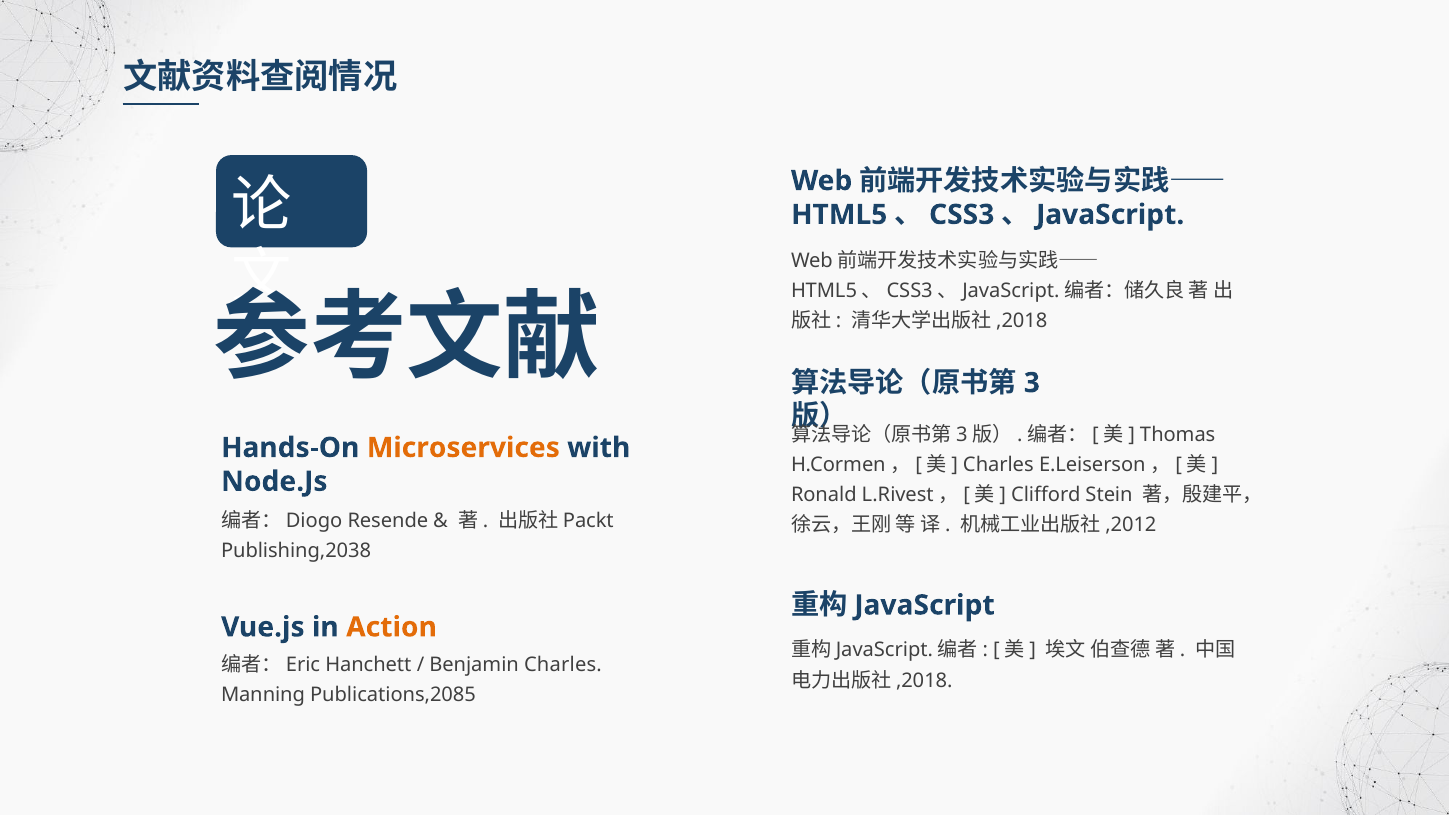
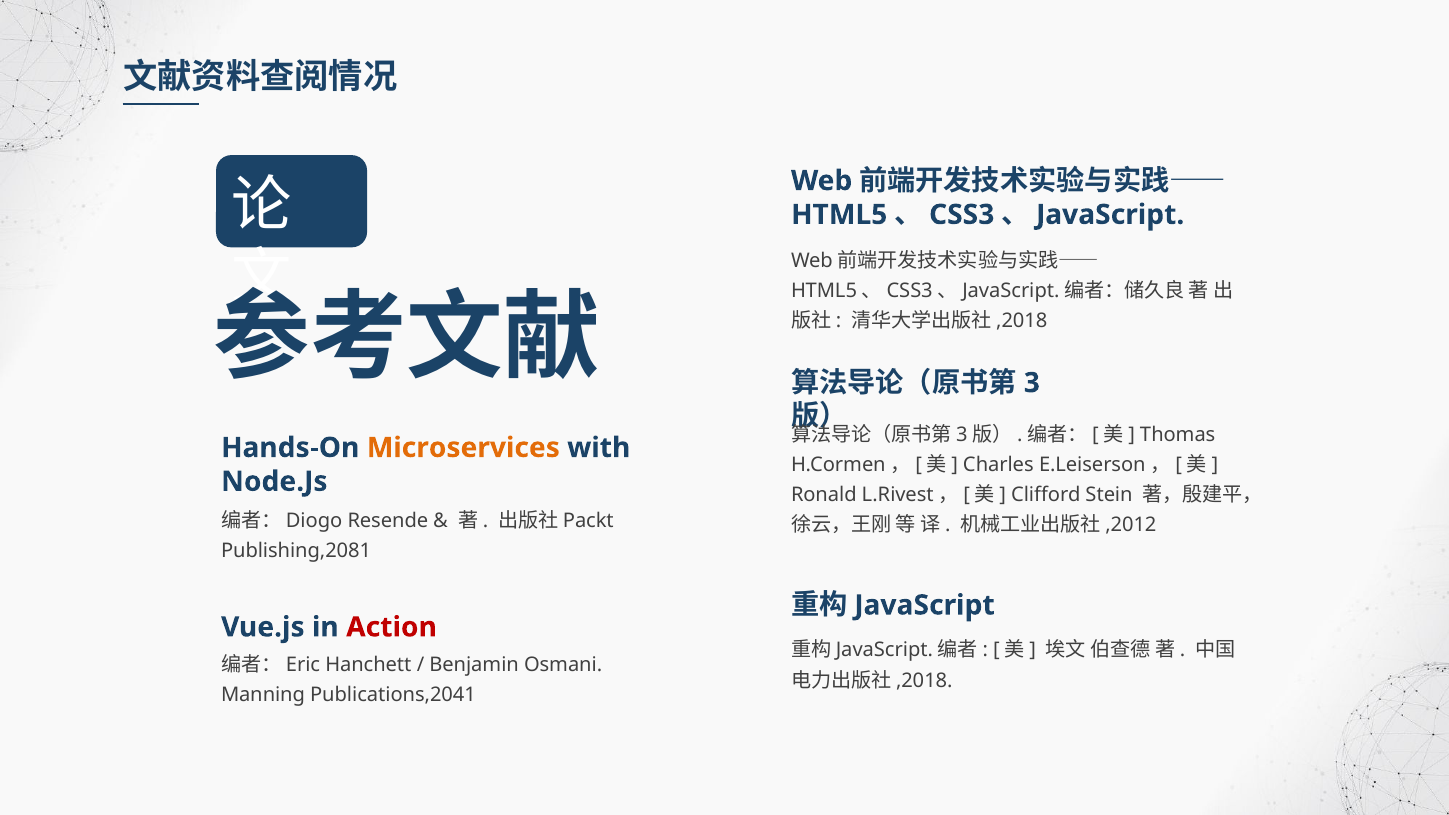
Publishing,2038: Publishing,2038 -> Publishing,2081 (296, 551)
Action colour: orange -> red (392, 627)
Benjamin Charles: Charles -> Osmani (563, 665)
Publications,2085: Publications,2085 -> Publications,2041 (393, 695)
